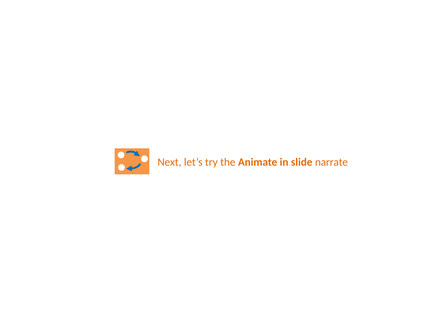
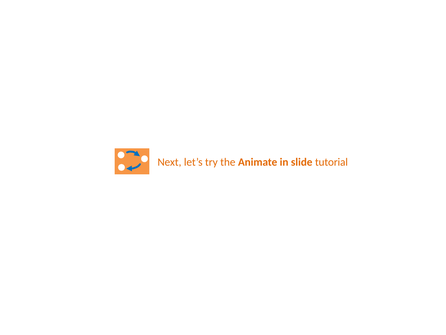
narrate: narrate -> tutorial (331, 162)
